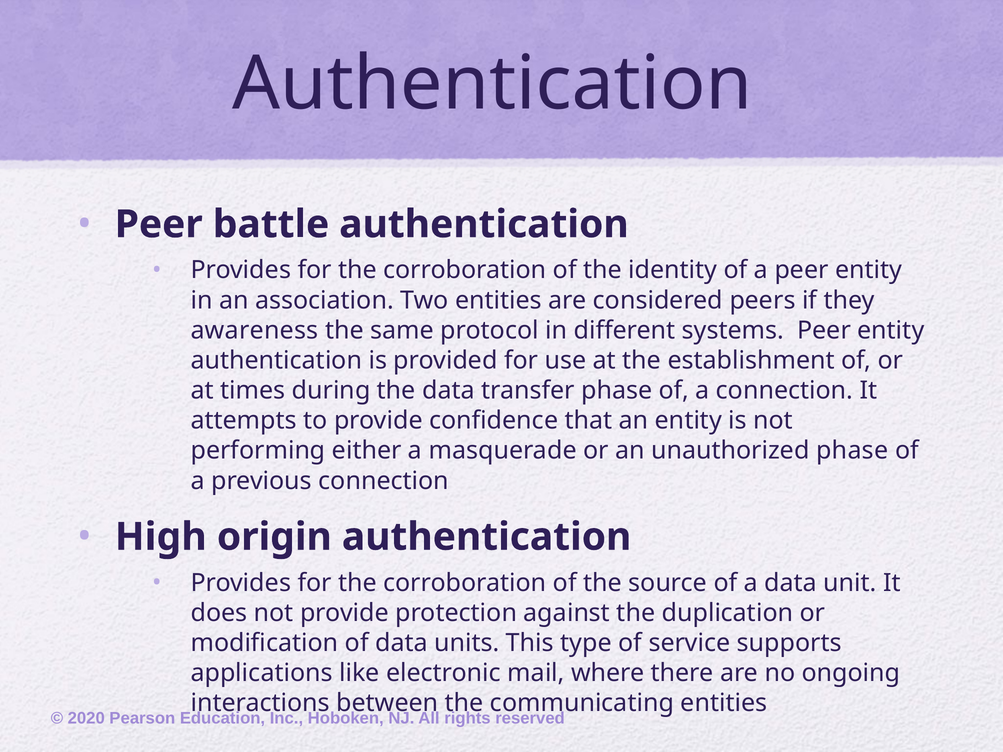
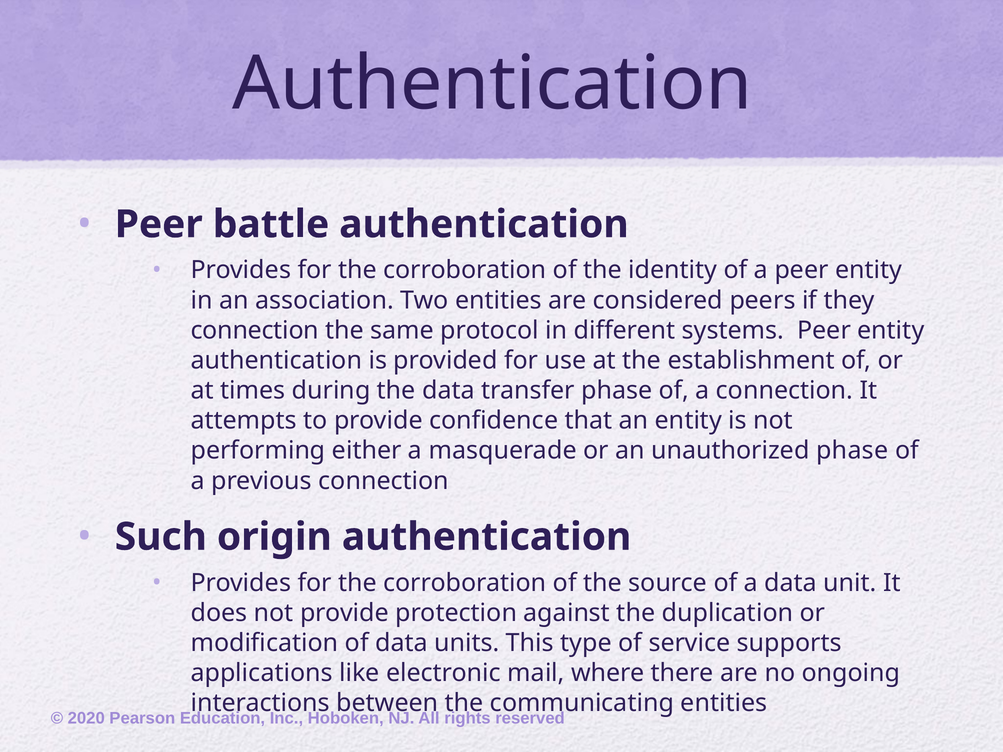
awareness: awareness -> connection (255, 330)
High: High -> Such (161, 537)
